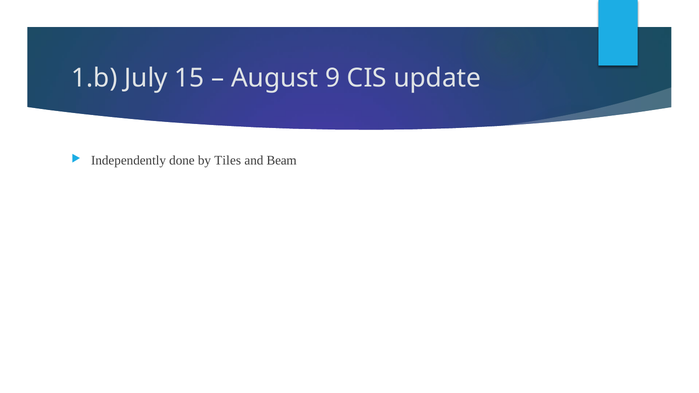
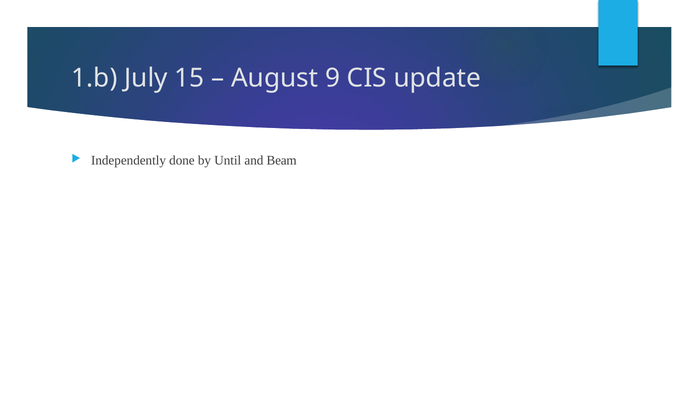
Tiles: Tiles -> Until (228, 161)
